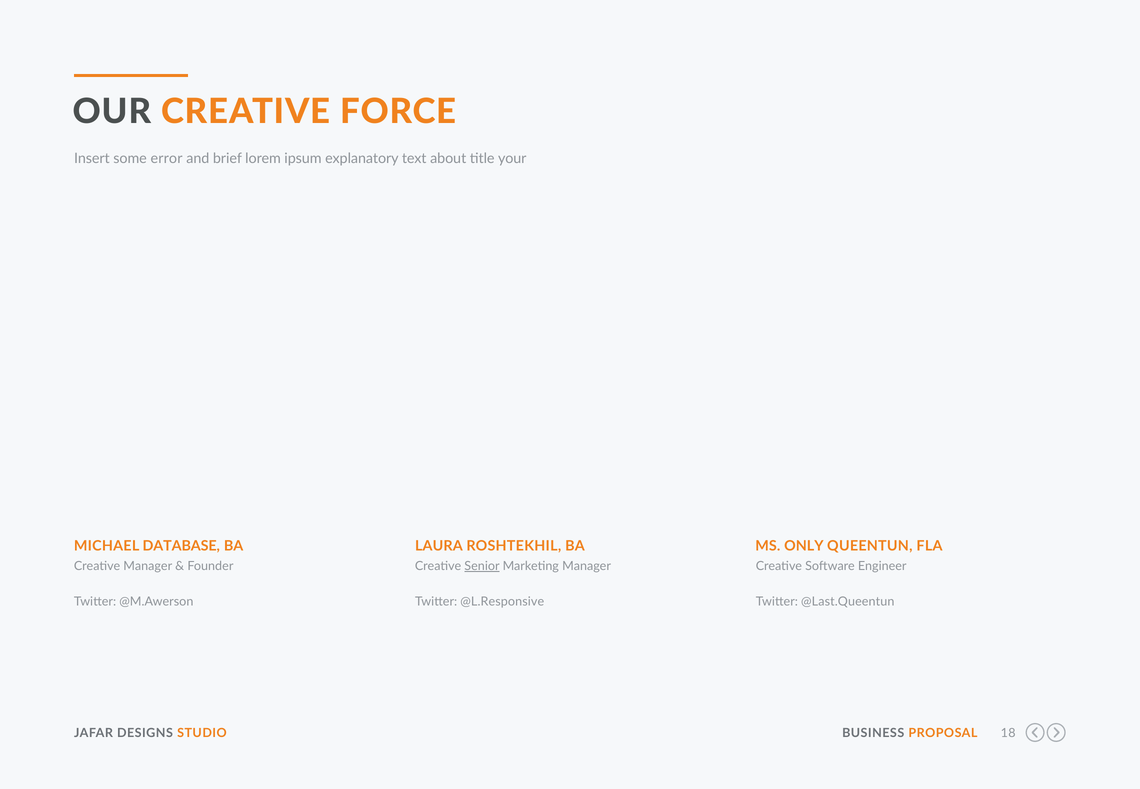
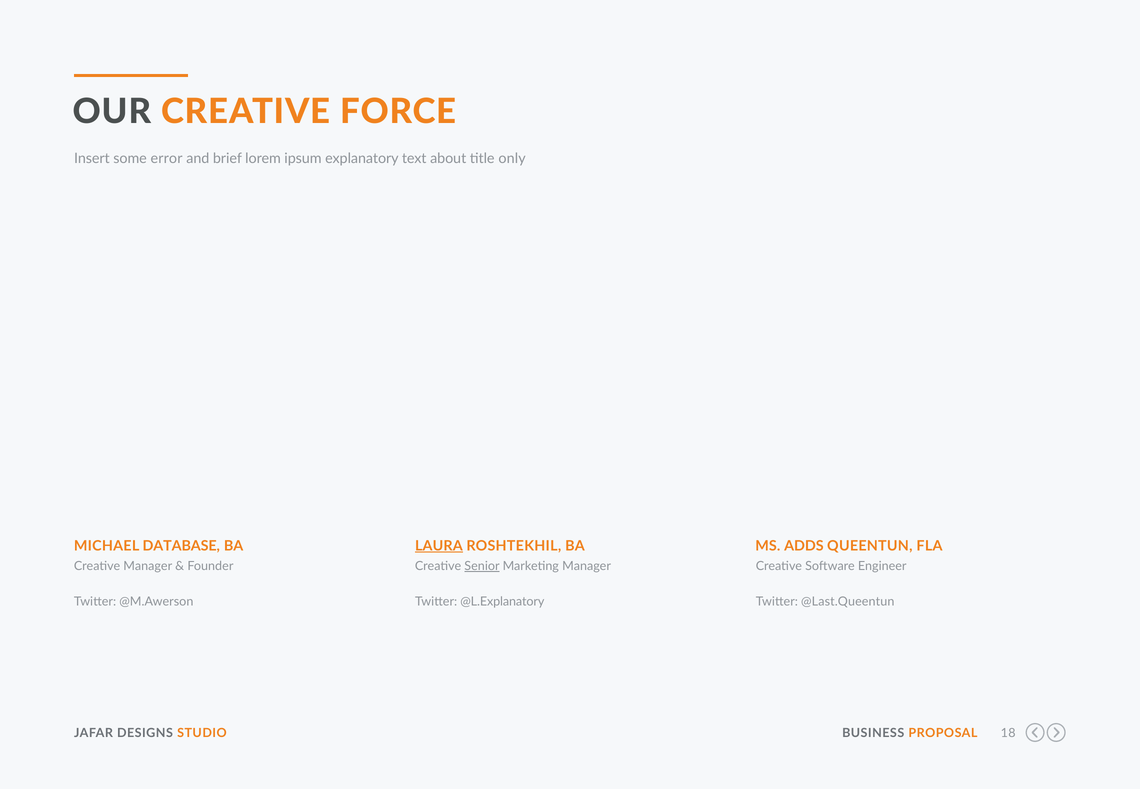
your: your -> only (512, 159)
LAURA underline: none -> present (439, 546)
ONLY: ONLY -> ADDS (804, 546)
@L.Responsive: @L.Responsive -> @L.Explanatory (502, 602)
